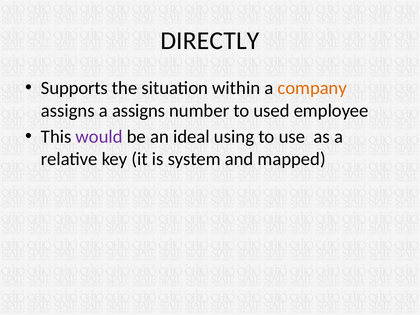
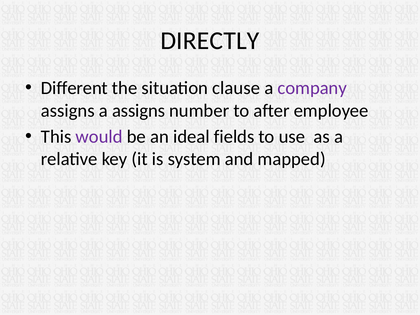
Supports: Supports -> Different (74, 88)
within: within -> clause (236, 88)
company colour: orange -> purple (312, 88)
used: used -> after (272, 111)
using: using -> fields (234, 137)
